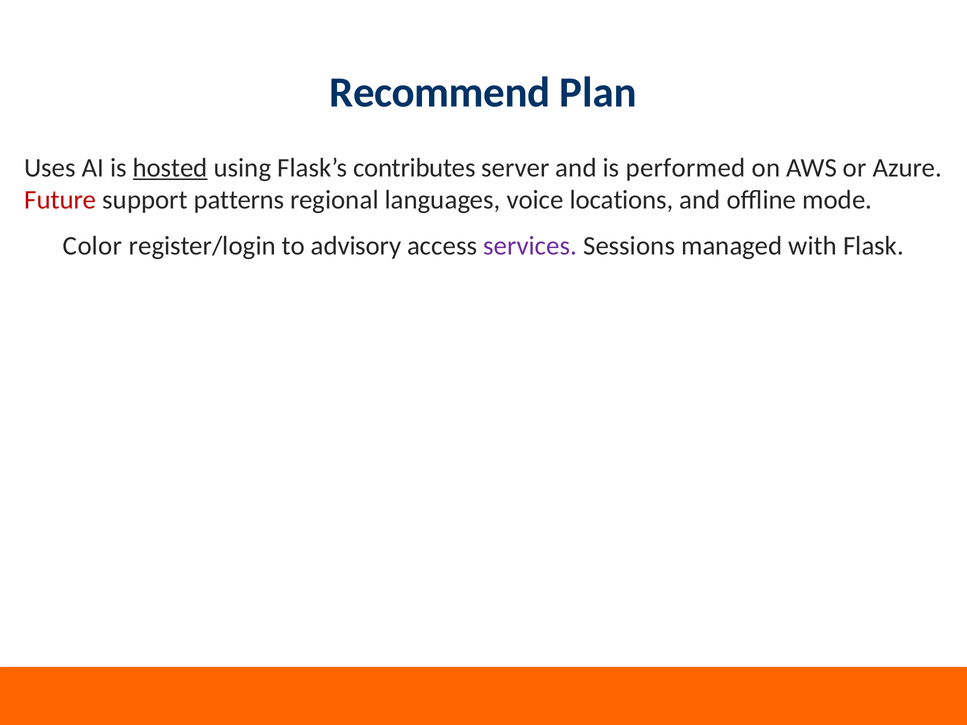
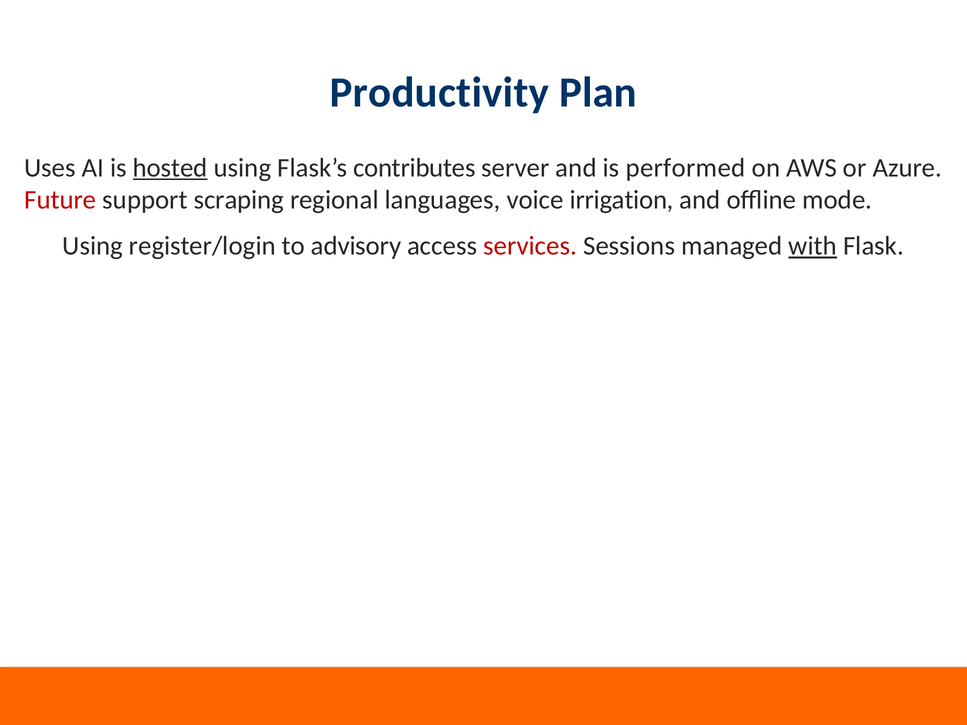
Recommend: Recommend -> Productivity (439, 92)
patterns: patterns -> scraping (239, 200)
locations: locations -> irrigation (622, 200)
Color: Color -> Using (93, 246)
services colour: purple -> red (530, 246)
with underline: none -> present (813, 246)
